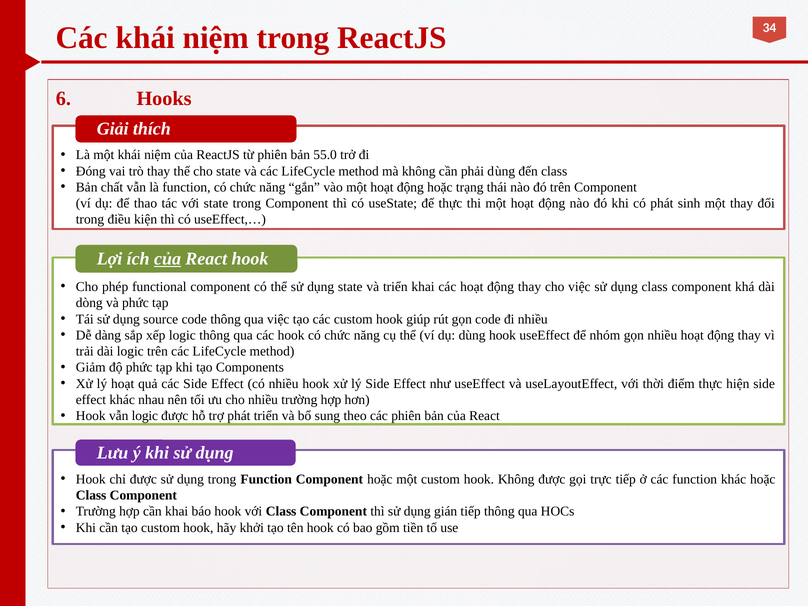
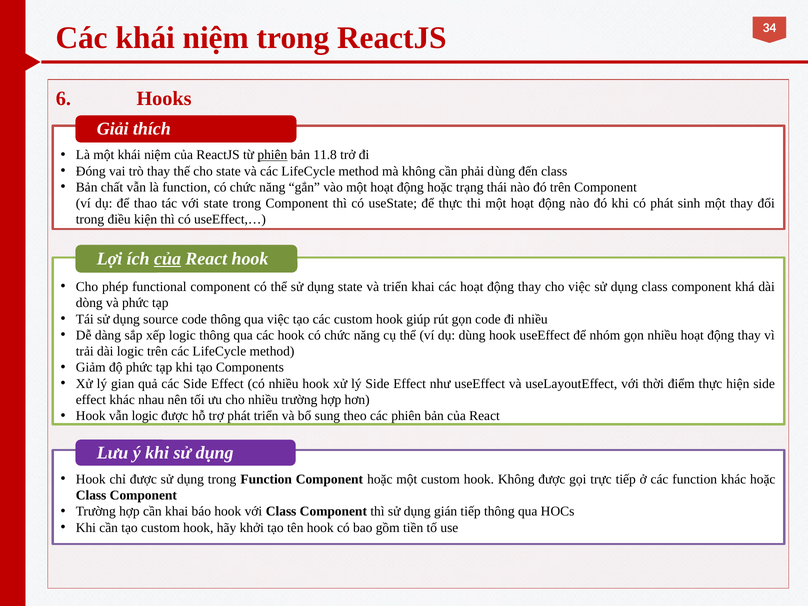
phiên underline: none -> present (272, 155)
55.0: 55.0 -> 11.8 (325, 155)
lý hoạt: hoạt -> gian (123, 384)
